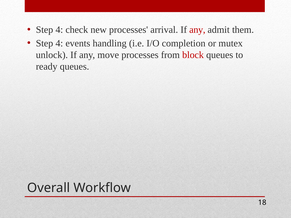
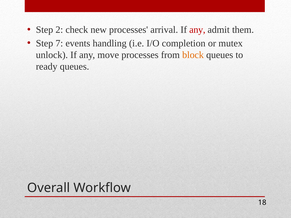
4: 4 -> 2 (59, 30)
4: 4 -> 7 (59, 43)
block colour: red -> orange (193, 55)
